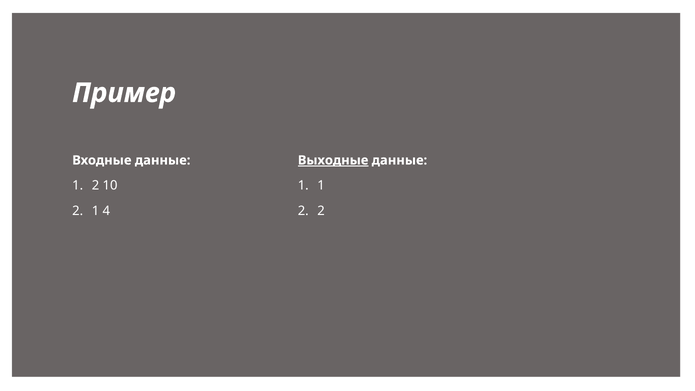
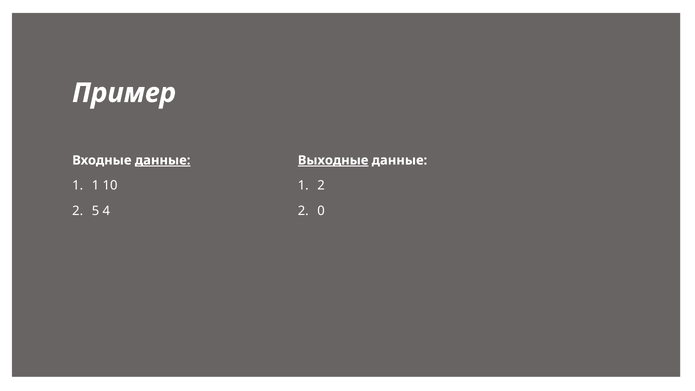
данные underline: none -> present (163, 160)
2: 2 -> 1 (95, 186)
1 1: 1 -> 2 (321, 186)
2 2: 2 -> 0 (321, 211)
2 1: 1 -> 5 (95, 211)
